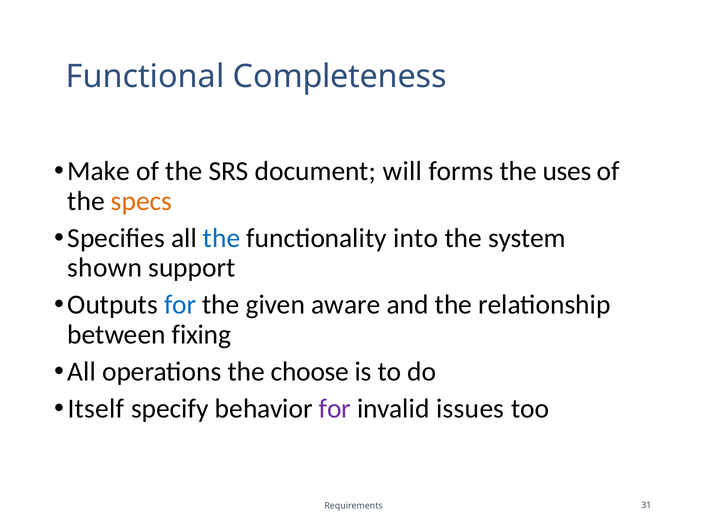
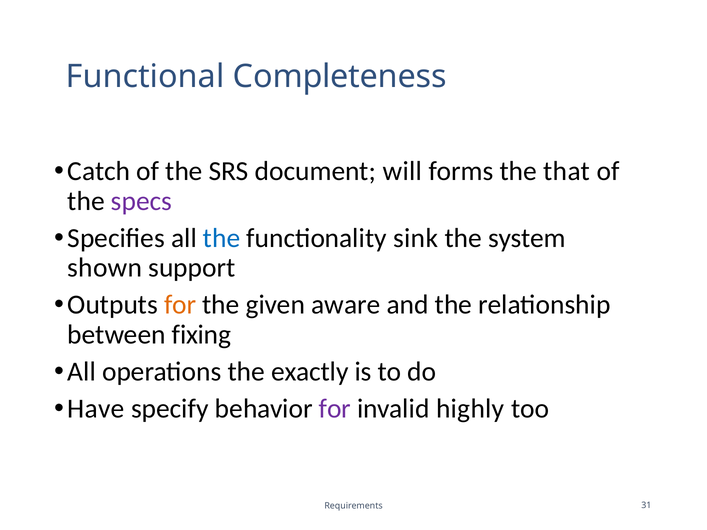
Make: Make -> Catch (99, 171)
uses: uses -> that (567, 171)
specs colour: orange -> purple (141, 201)
into: into -> sink (416, 238)
for colour: blue -> orange (180, 305)
choose: choose -> exactly (310, 372)
Itself: Itself -> Have (96, 409)
issues: issues -> highly (470, 409)
